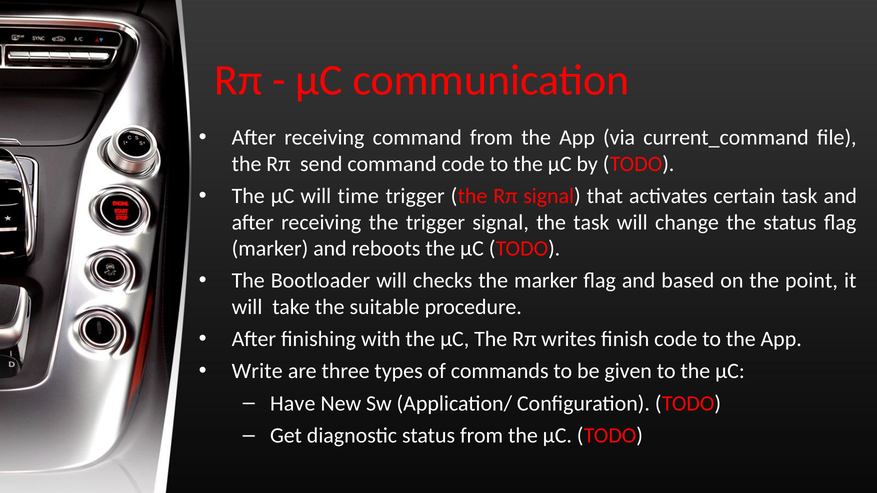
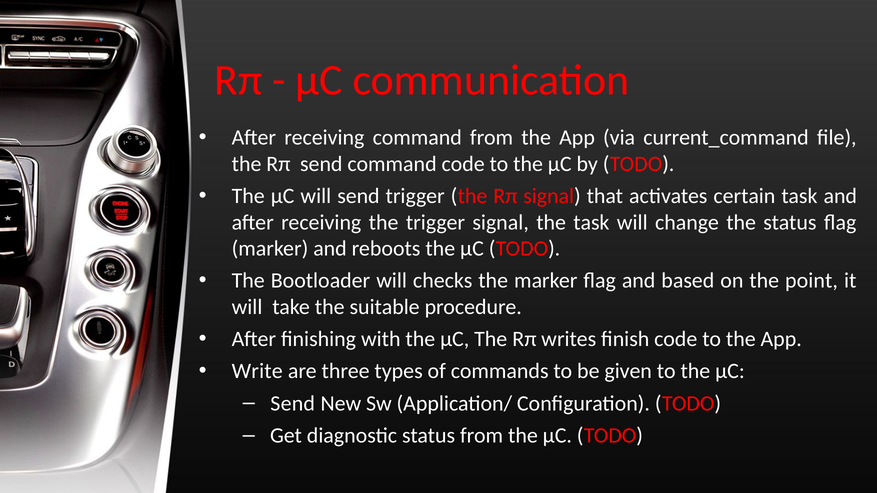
will time: time -> send (358, 196)
Have: Have -> Send (293, 404)
